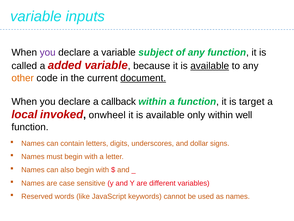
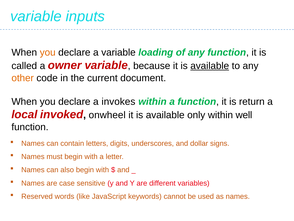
you colour: purple -> orange (48, 52)
subject: subject -> loading (156, 52)
added: added -> owner (65, 65)
document underline: present -> none (143, 78)
callback: callback -> invokes (118, 101)
target: target -> return (252, 101)
